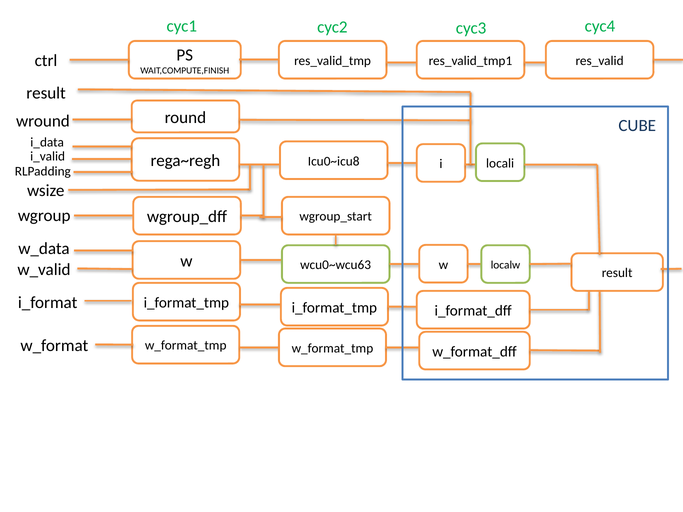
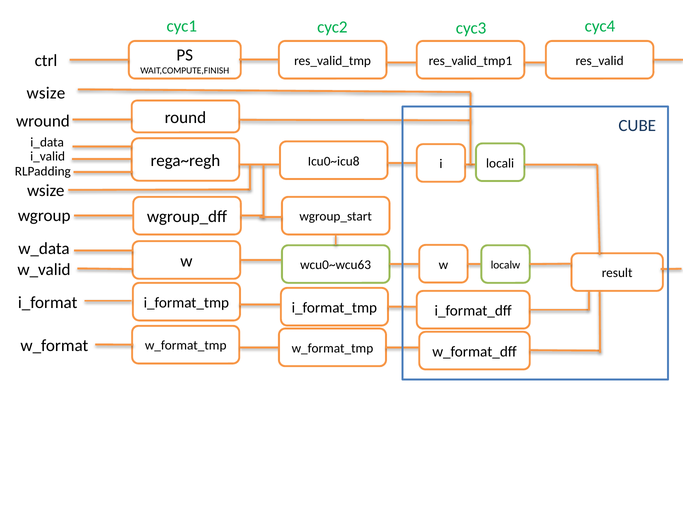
result: result -> wsize (46, 93)
